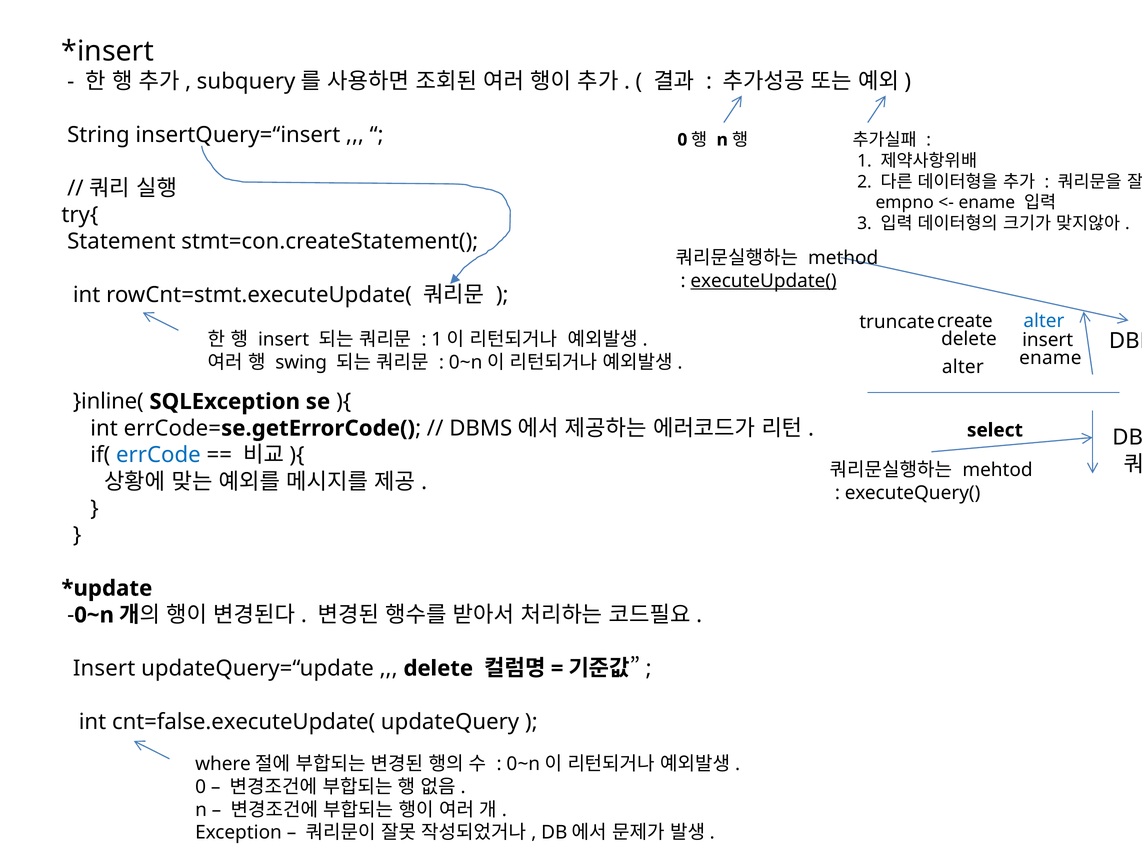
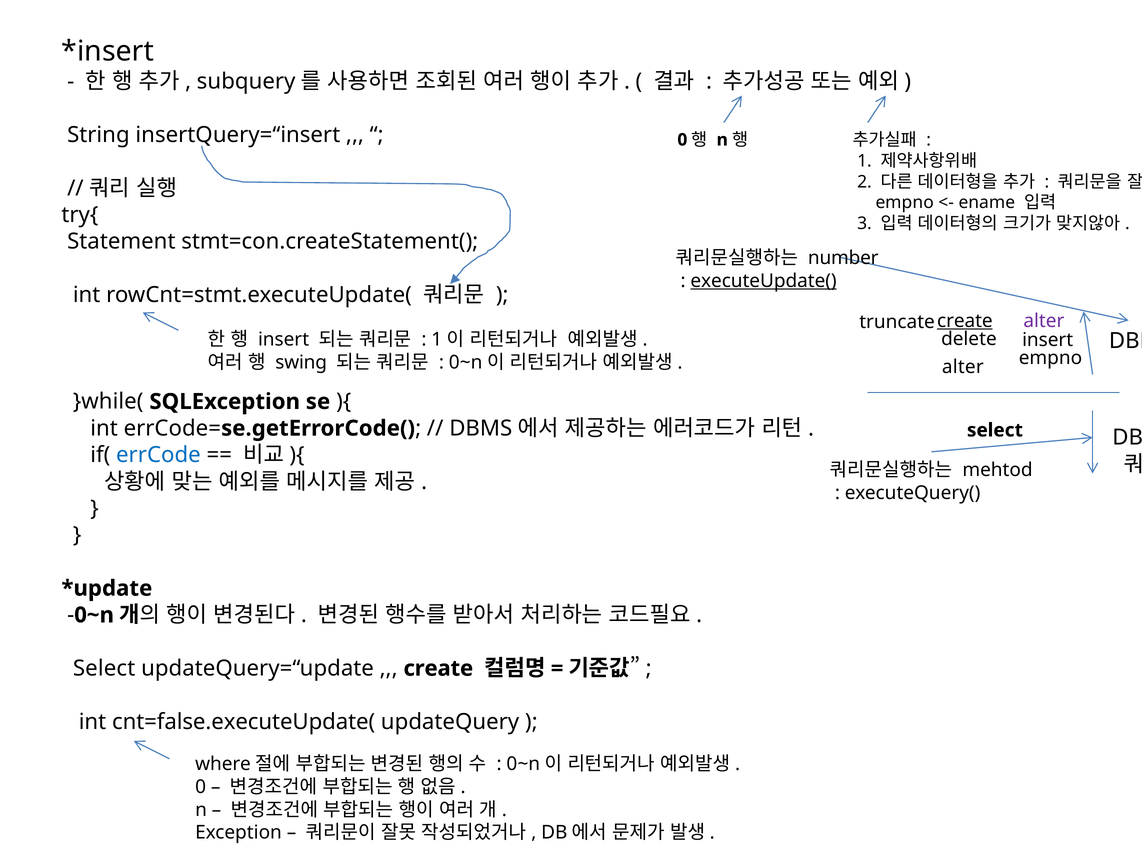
method: method -> number (843, 258)
create underline: none -> present (965, 321)
alter colour: blue -> purple (1044, 321)
ename: ename -> empno (1050, 358)
}inline(: }inline( -> }while( (108, 401)
Insert: Insert -> Select (104, 668)
delete: delete -> create (438, 668)
